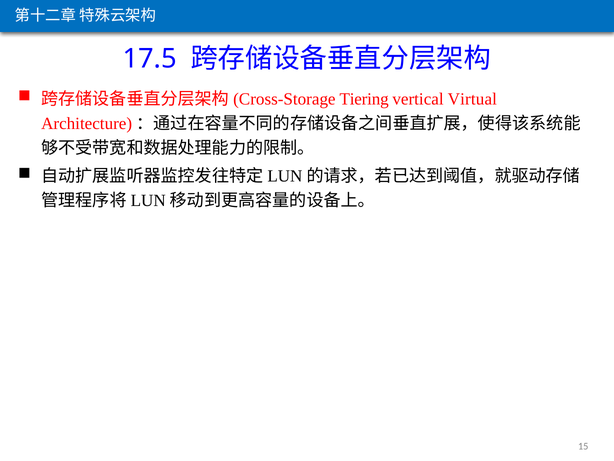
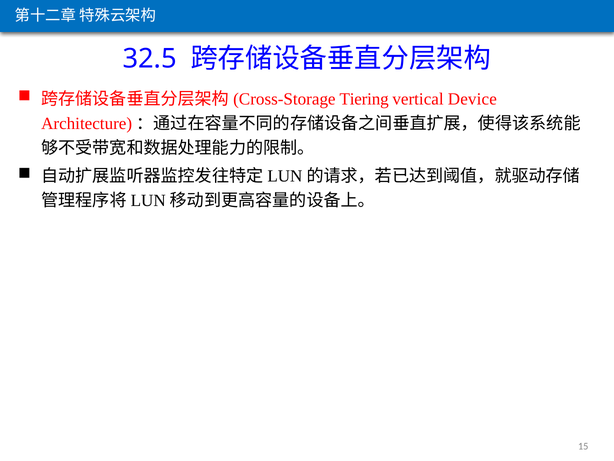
17.5: 17.5 -> 32.5 (150, 59)
Virtual: Virtual -> Device (472, 99)
